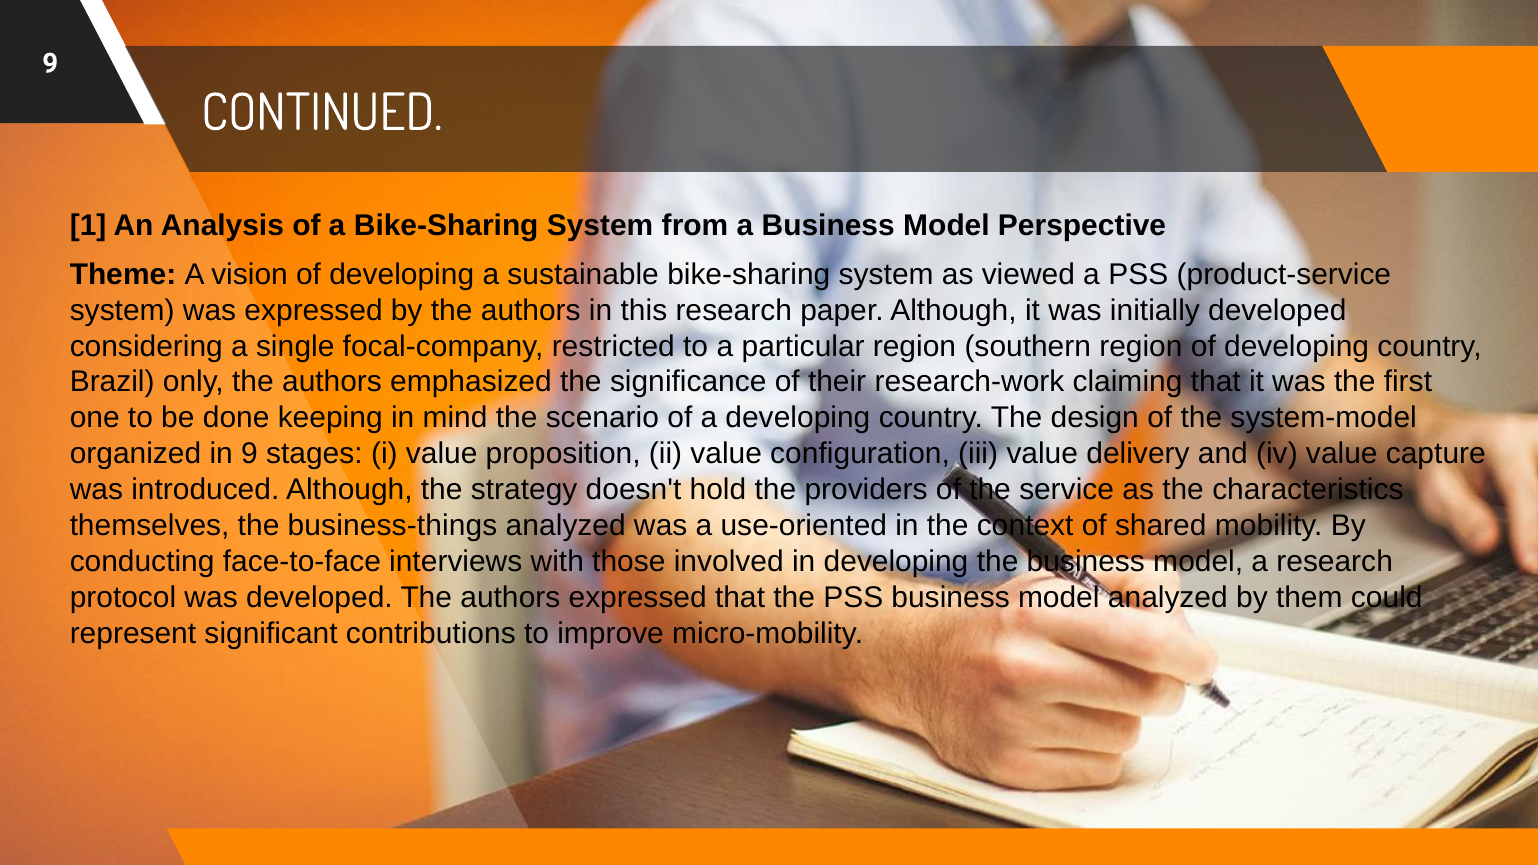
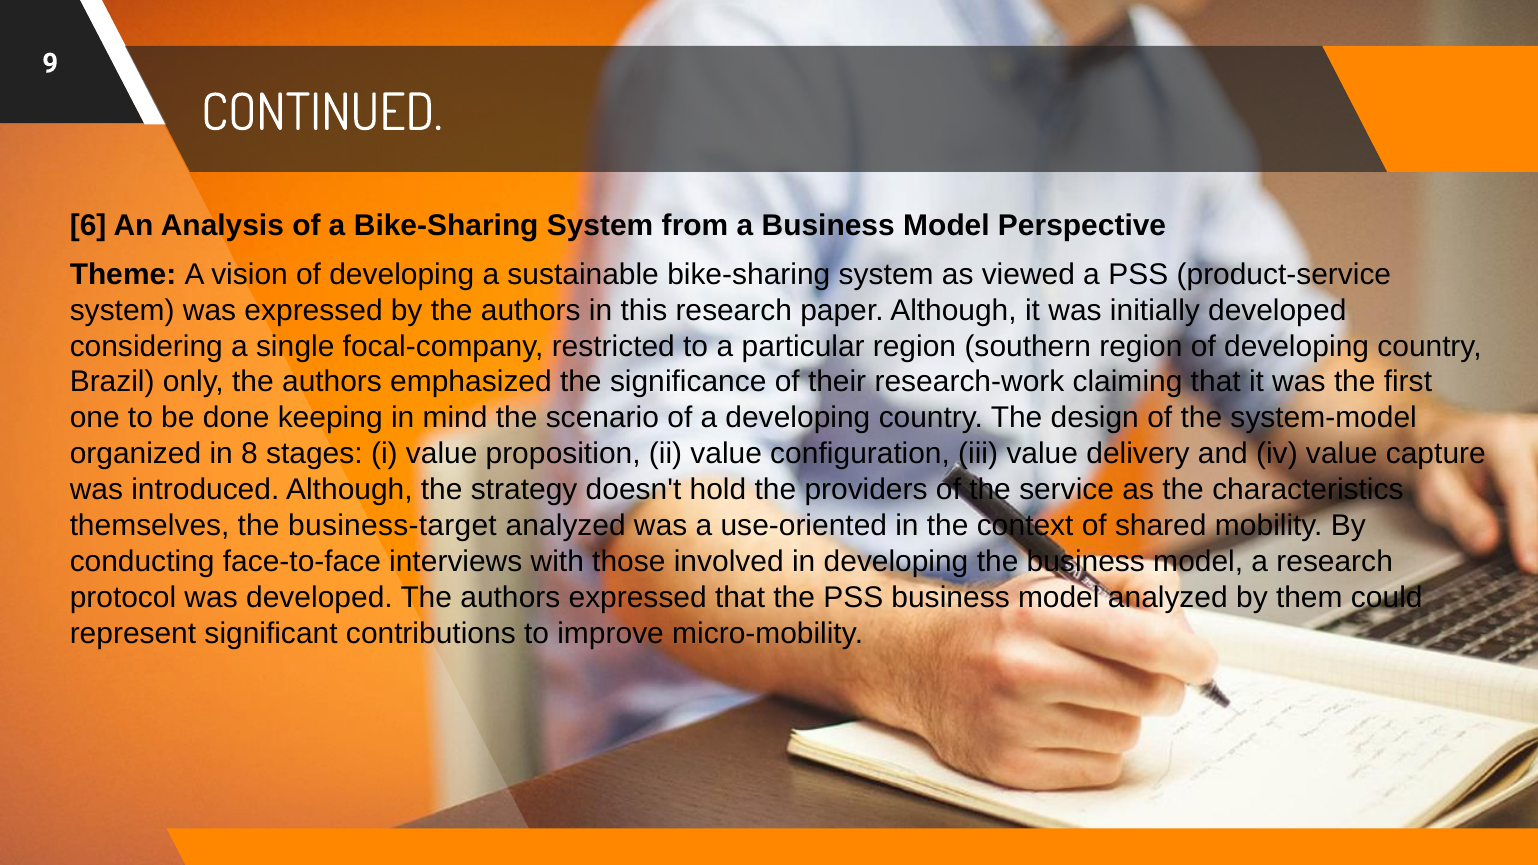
1: 1 -> 6 (88, 226)
in 9: 9 -> 8 (249, 454)
business-things: business-things -> business-target (392, 526)
